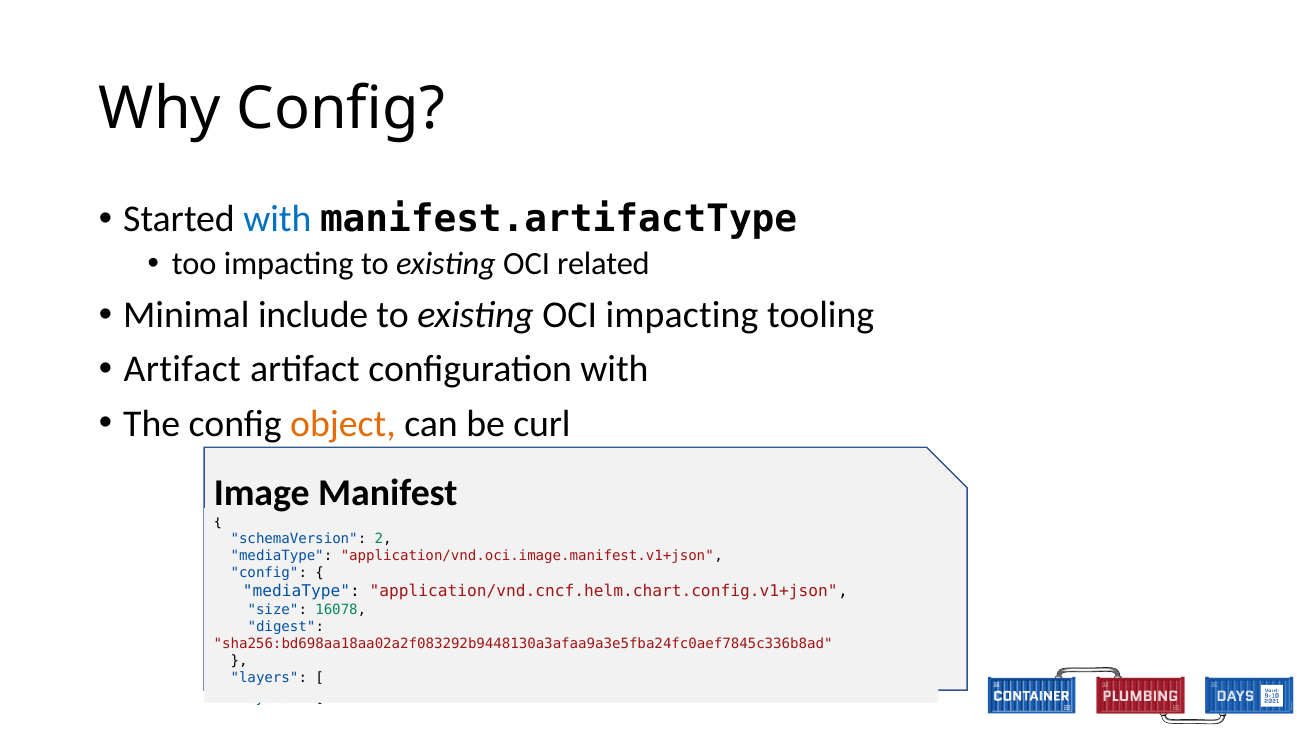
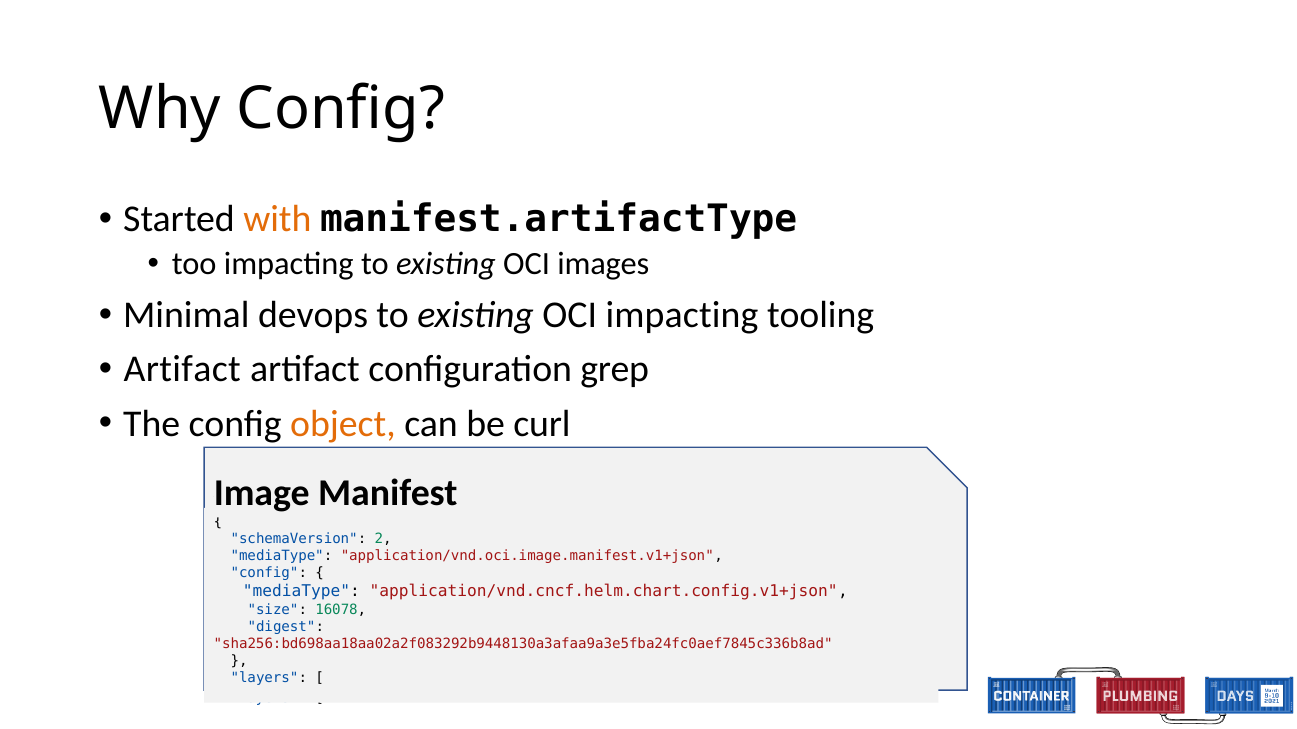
with colour: blue -> orange (277, 219)
related: related -> images (603, 264)
include: include -> devops (313, 315)
configuration with: with -> grep (615, 370)
